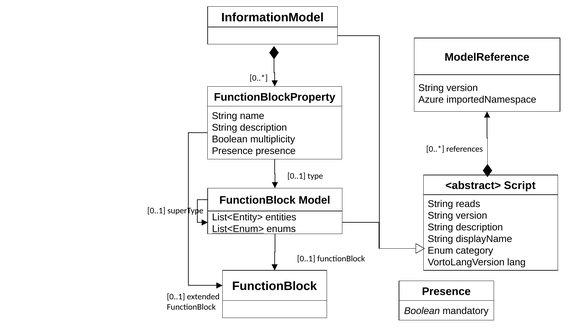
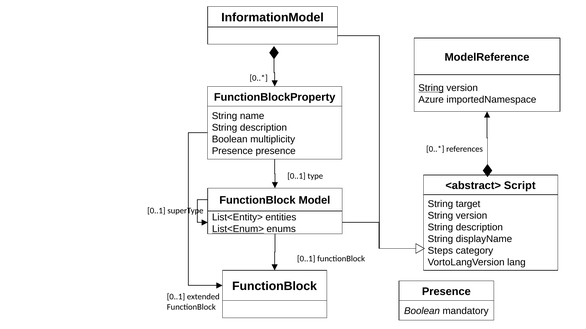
String underline: none -> present (431, 88)
reads: reads -> target (468, 204)
Enum: Enum -> Steps (440, 251)
